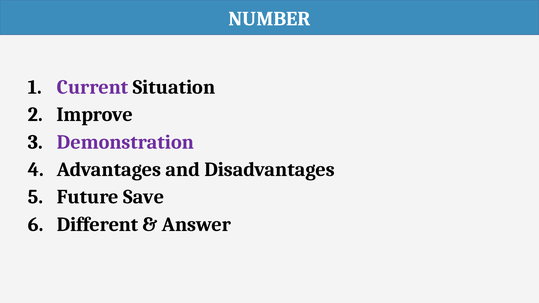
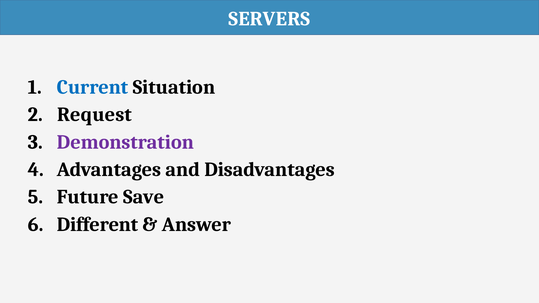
NUMBER: NUMBER -> SERVERS (269, 19)
Current colour: purple -> blue (93, 87)
Improve: Improve -> Request (95, 115)
